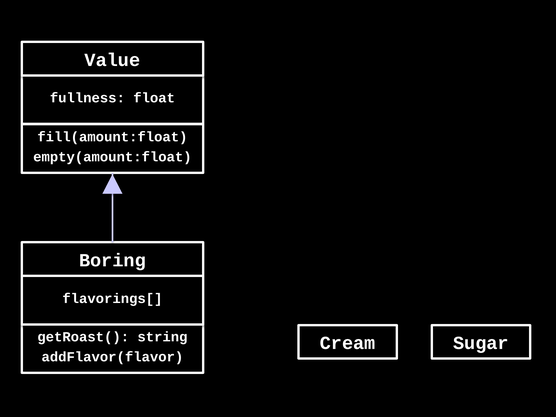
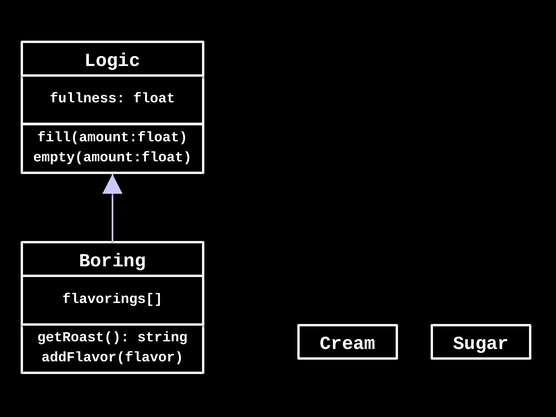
Value: Value -> Logic (112, 60)
